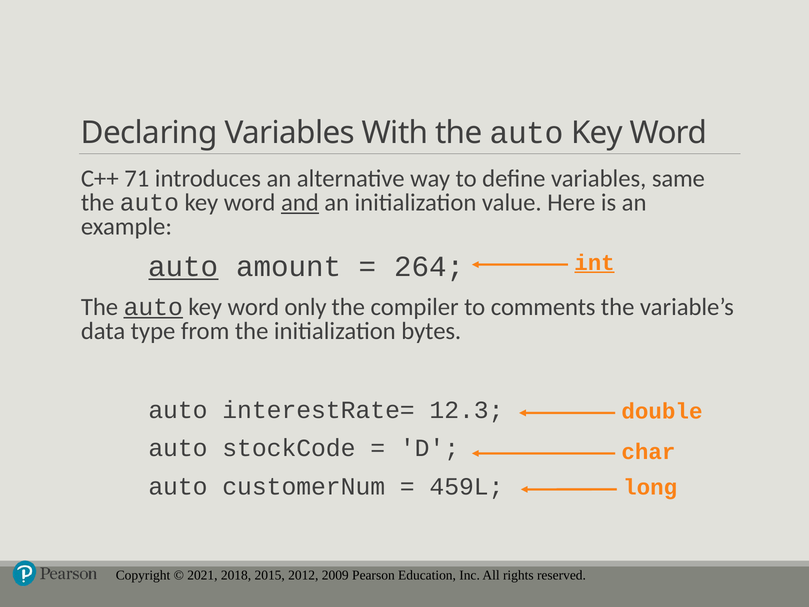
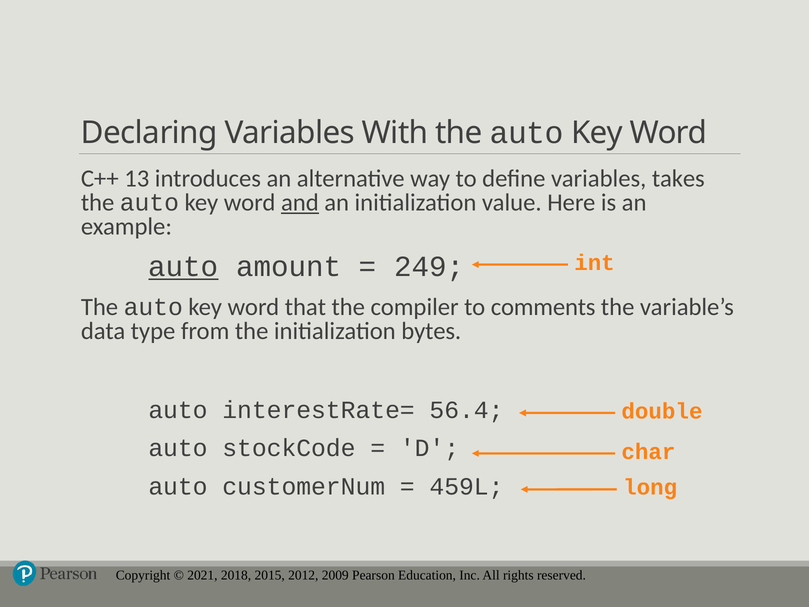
71: 71 -> 13 (137, 178)
same: same -> takes (678, 178)
int underline: present -> none (595, 263)
264: 264 -> 249 (429, 267)
auto underline: present -> none (153, 307)
only: only -> that (305, 307)
12.3: 12.3 -> 56.4 (466, 410)
